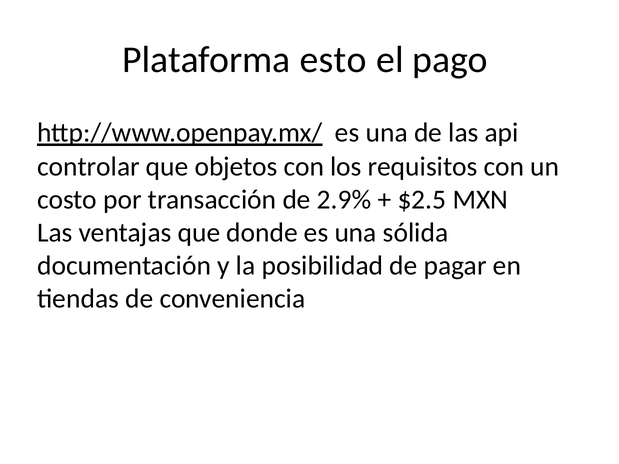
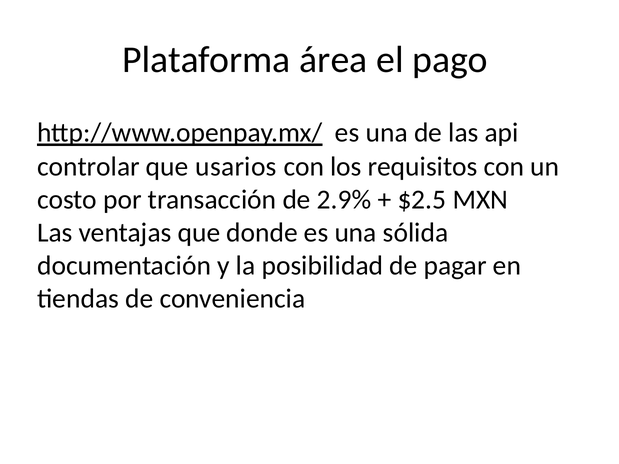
esto: esto -> área (333, 60)
objetos: objetos -> usarios (236, 167)
